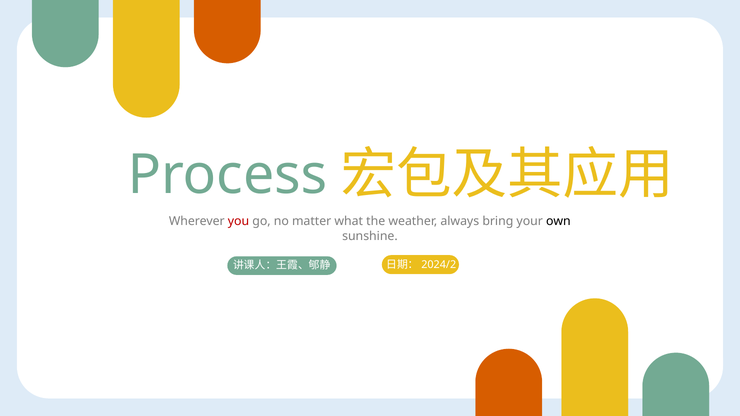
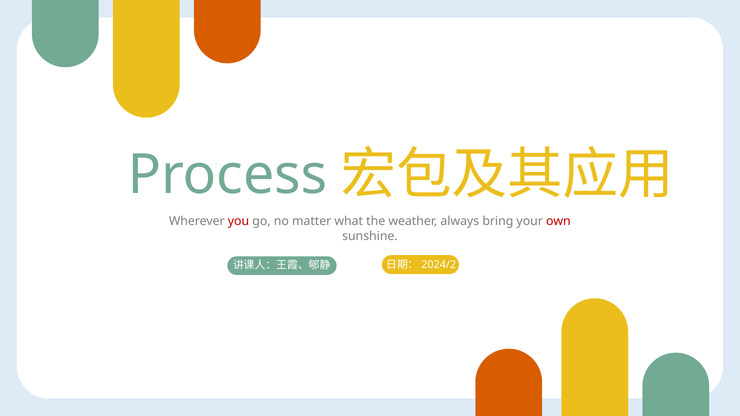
own colour: black -> red (558, 221)
